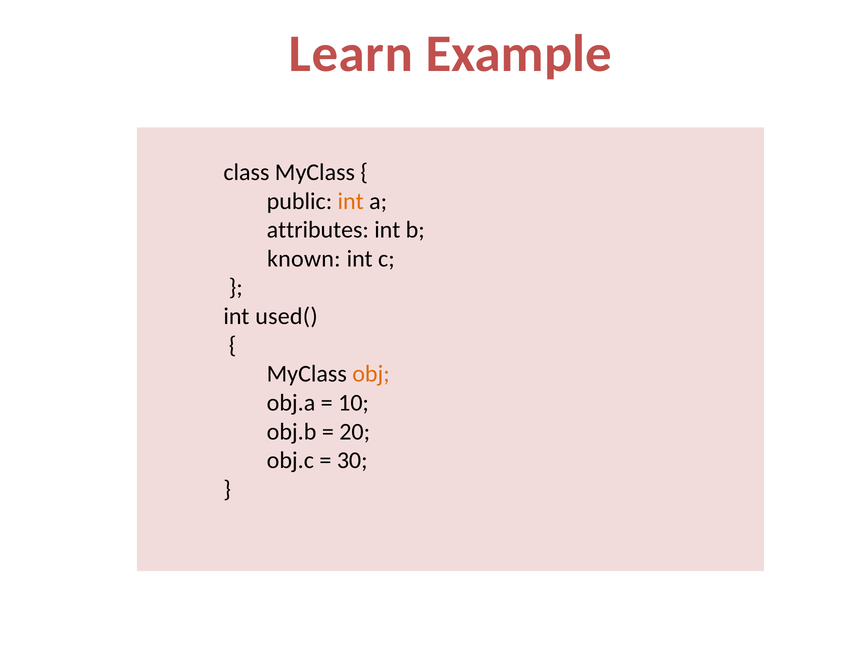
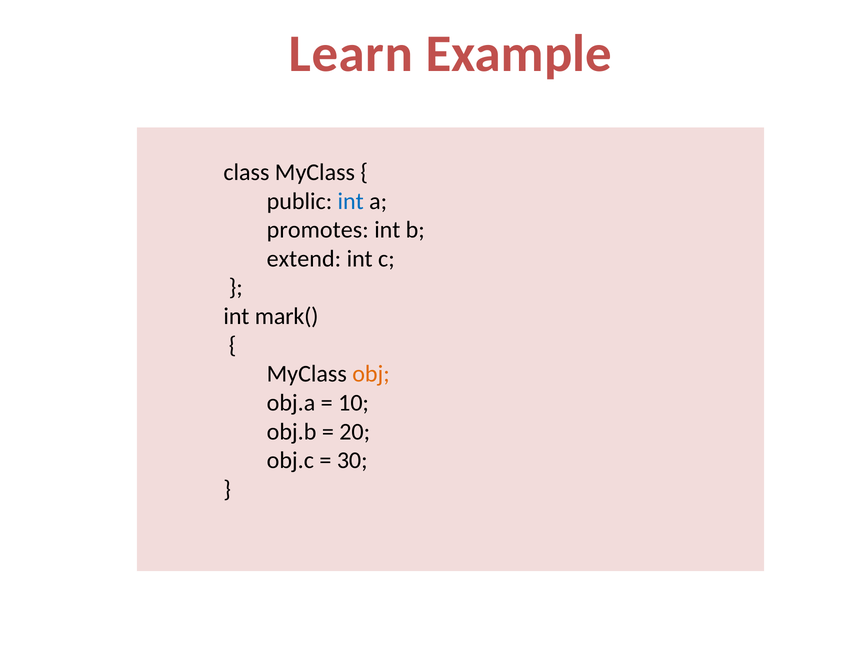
int colour: orange -> blue (351, 201)
attributes: attributes -> promotes (318, 230)
known: known -> extend (304, 259)
used(: used( -> mark( (287, 317)
